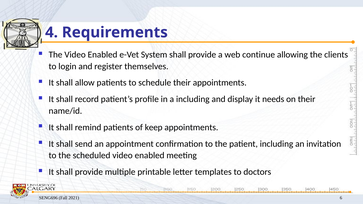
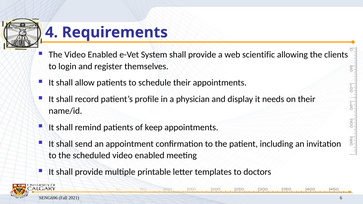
continue: continue -> scientific (259, 55)
a including: including -> physician (193, 99)
